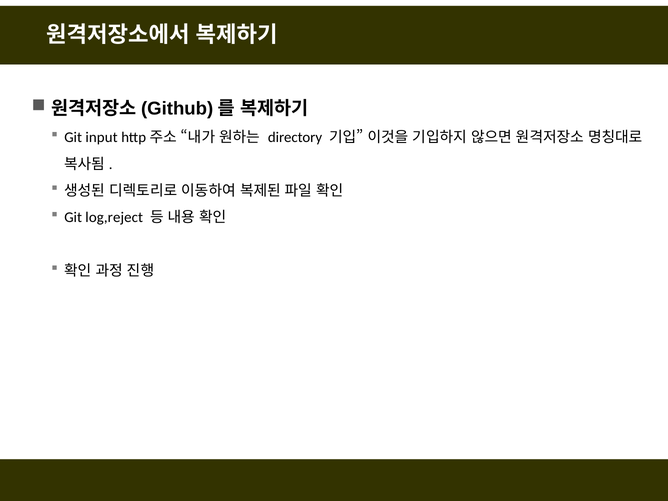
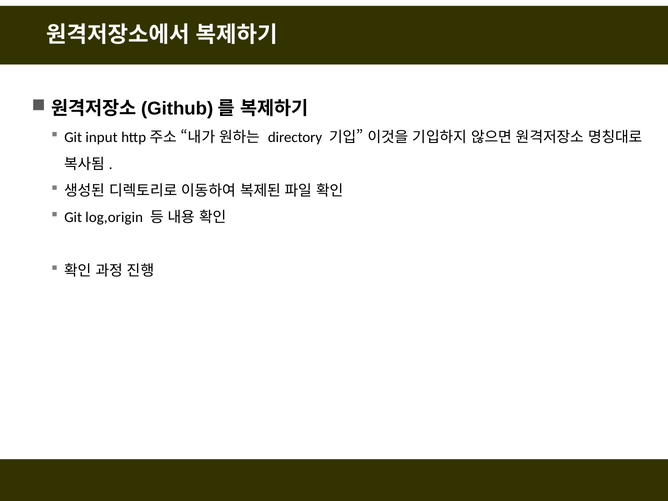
log,reject: log,reject -> log,origin (114, 218)
